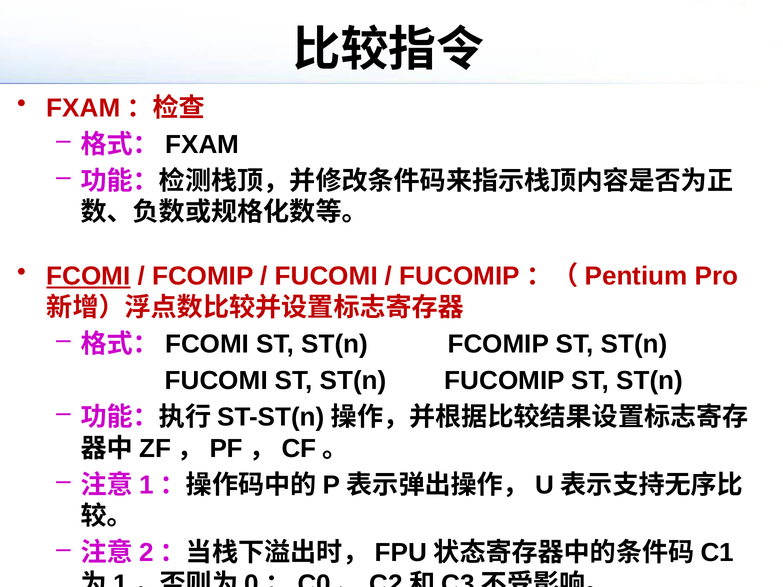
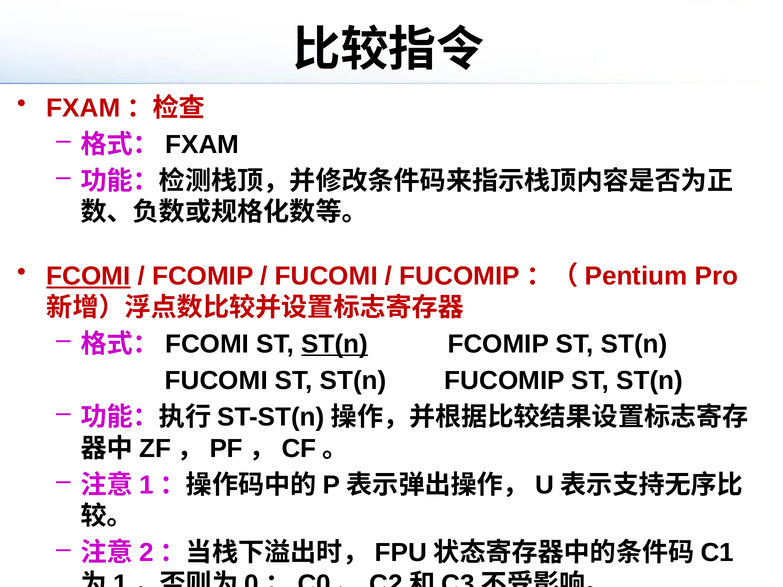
ST(n underline: none -> present (335, 344)
